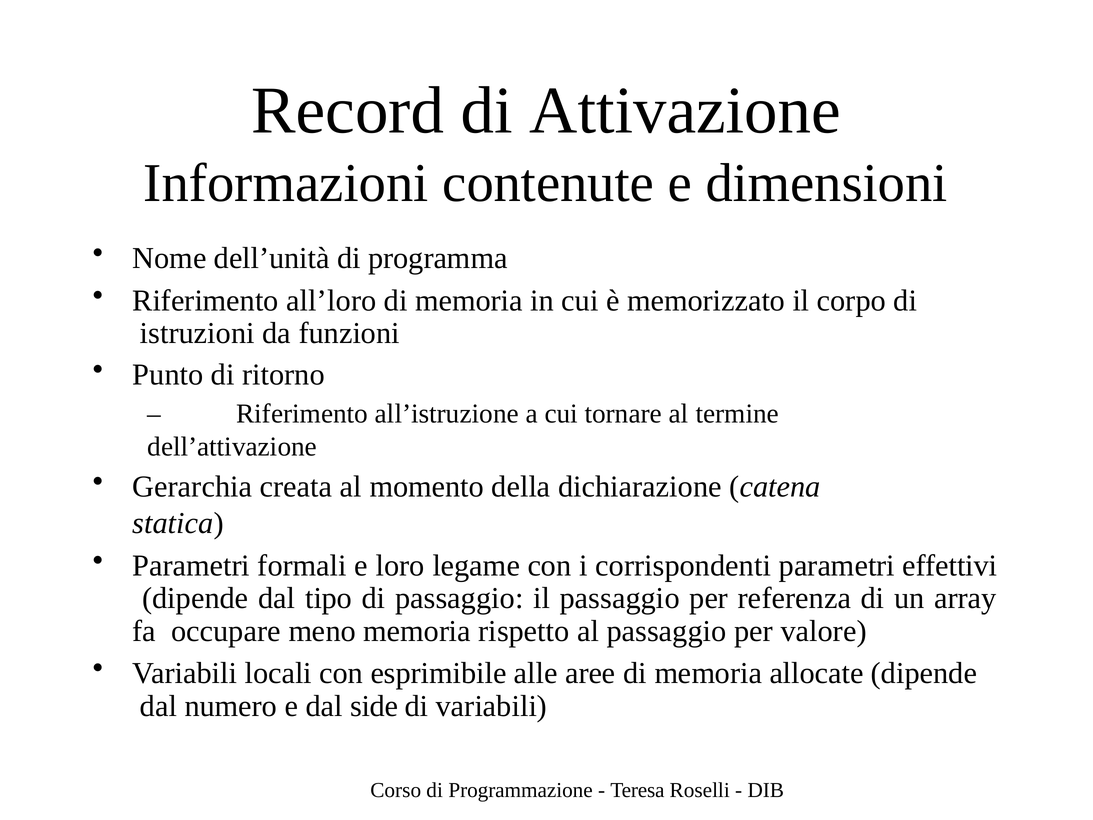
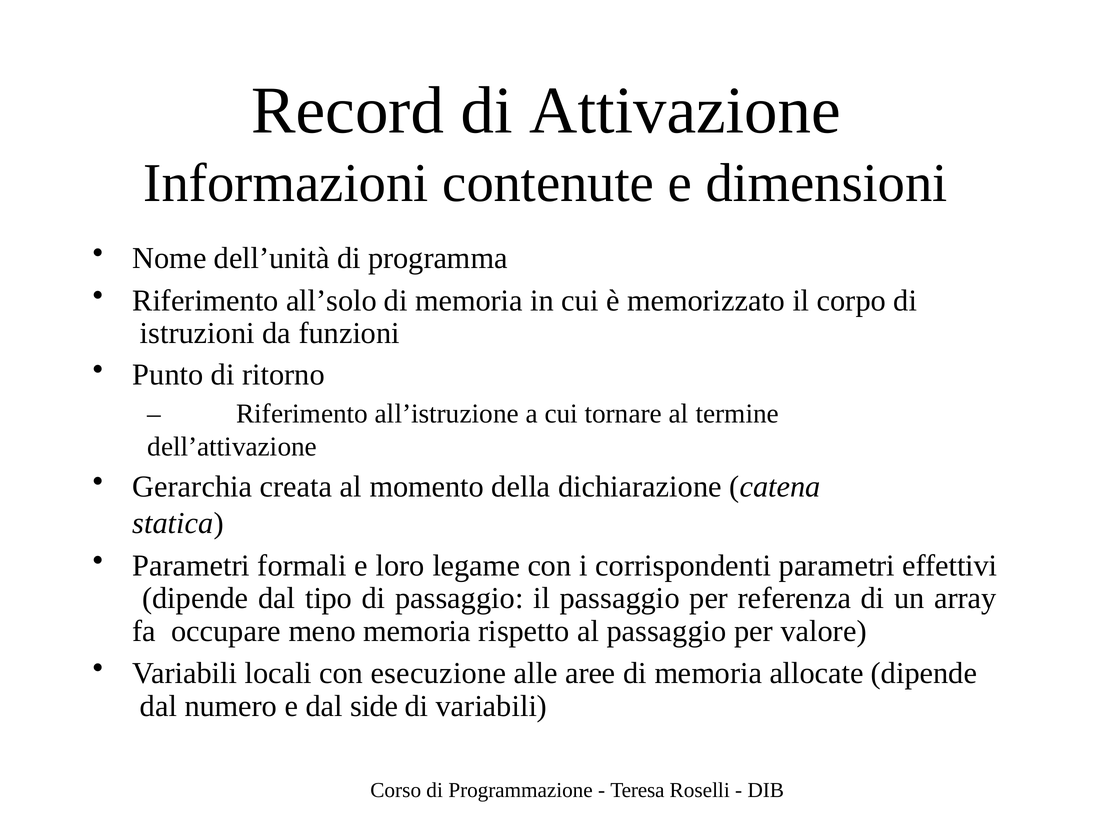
all’loro: all’loro -> all’solo (331, 301)
esprimibile: esprimibile -> esecuzione (438, 673)
